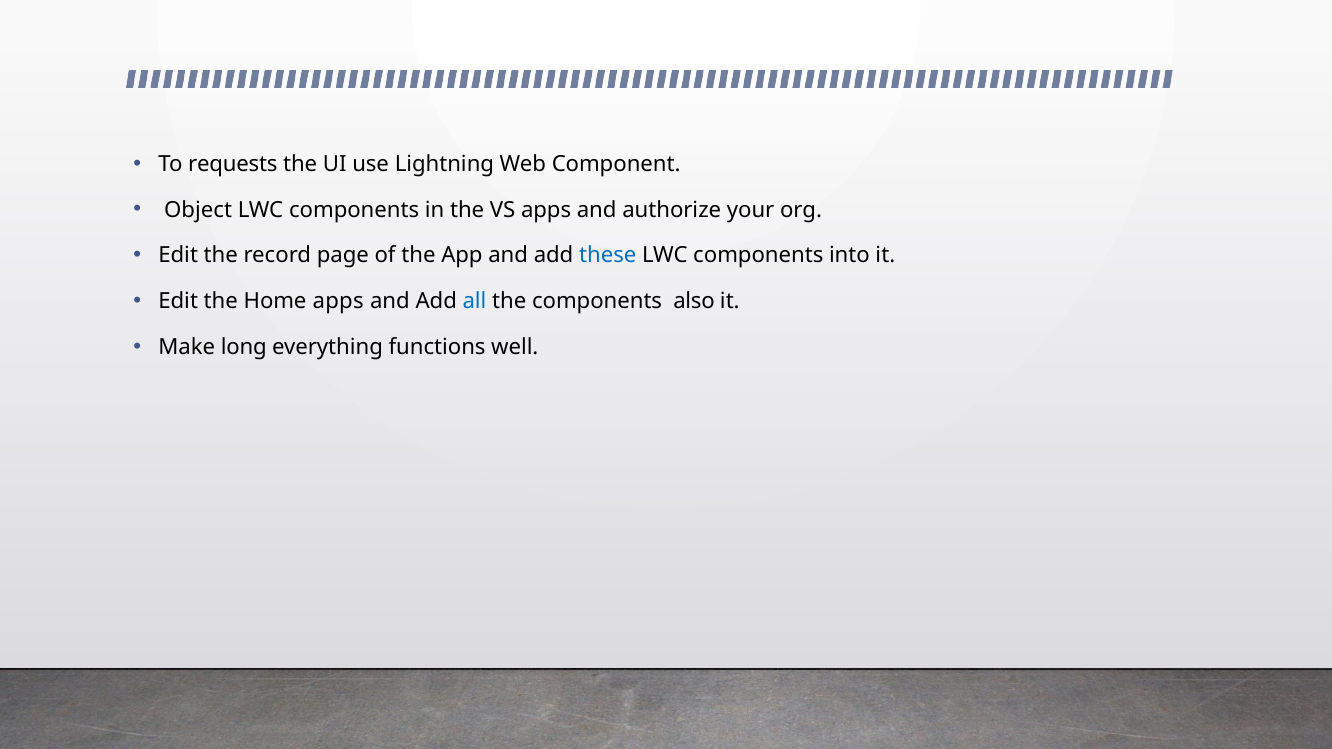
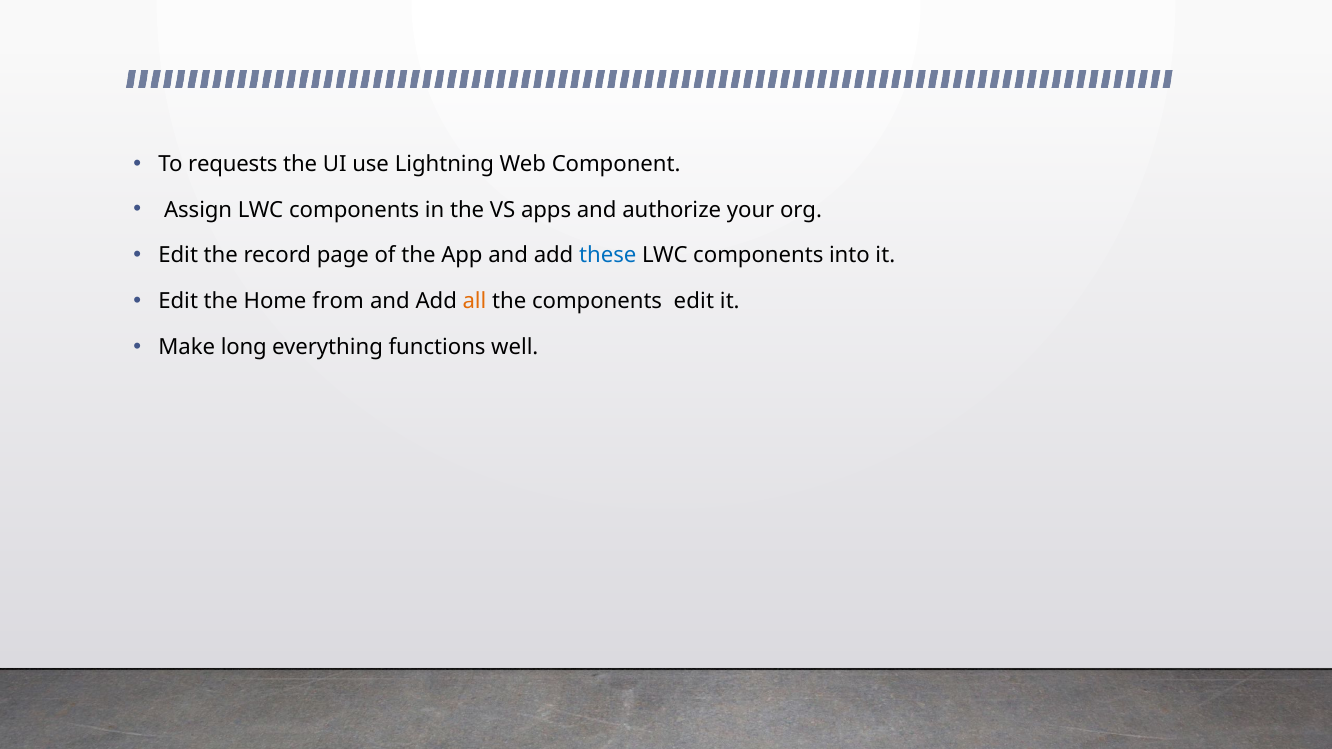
Object: Object -> Assign (198, 210)
Home apps: apps -> from (338, 301)
all colour: blue -> orange (474, 301)
components also: also -> edit (694, 301)
